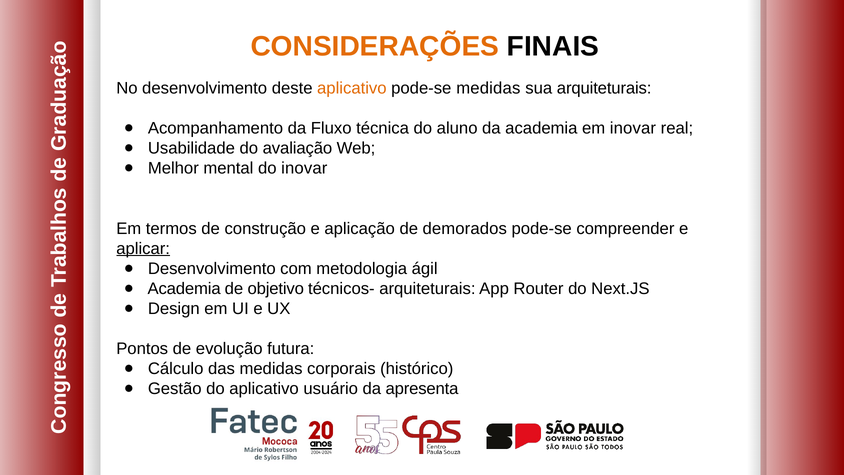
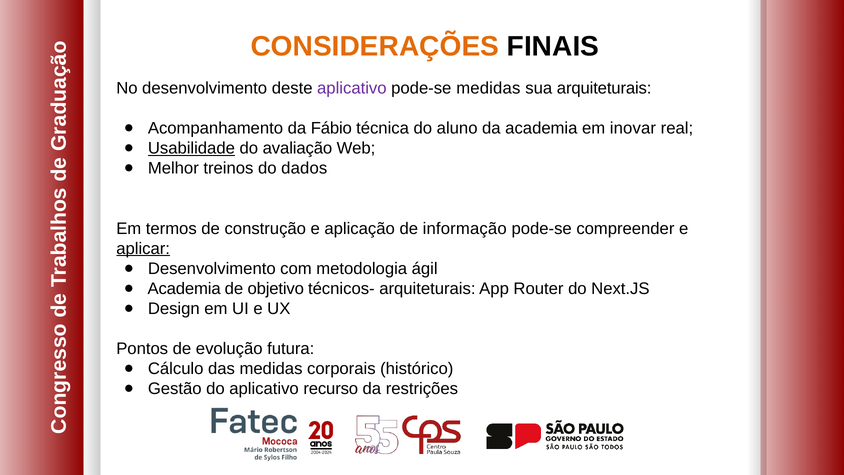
aplicativo colour: orange -> purple (352, 88)
Fluxo: Fluxo -> Fábio (331, 128)
Usabilidade underline: none -> present (191, 148)
mental: mental -> treinos (228, 168)
do inovar: inovar -> dados (304, 168)
demorados: demorados -> informação (465, 228)
usuário: usuário -> recurso (331, 389)
apresenta: apresenta -> restrições (422, 389)
